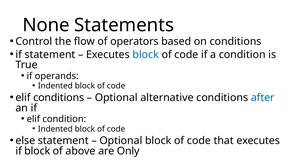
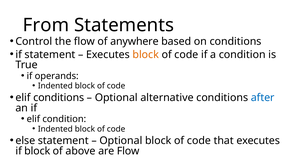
None: None -> From (46, 25)
operators: operators -> anywhere (134, 42)
block colour: blue -> orange (146, 55)
are Only: Only -> Flow (128, 151)
